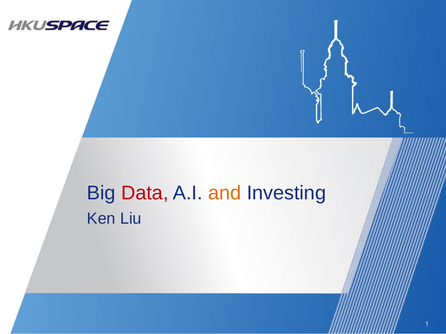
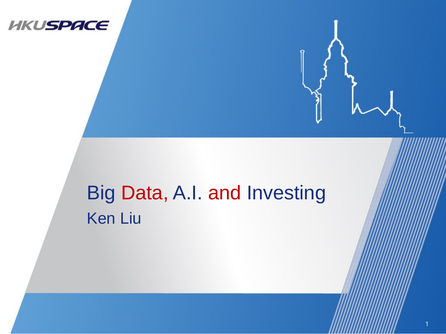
and colour: orange -> red (225, 193)
